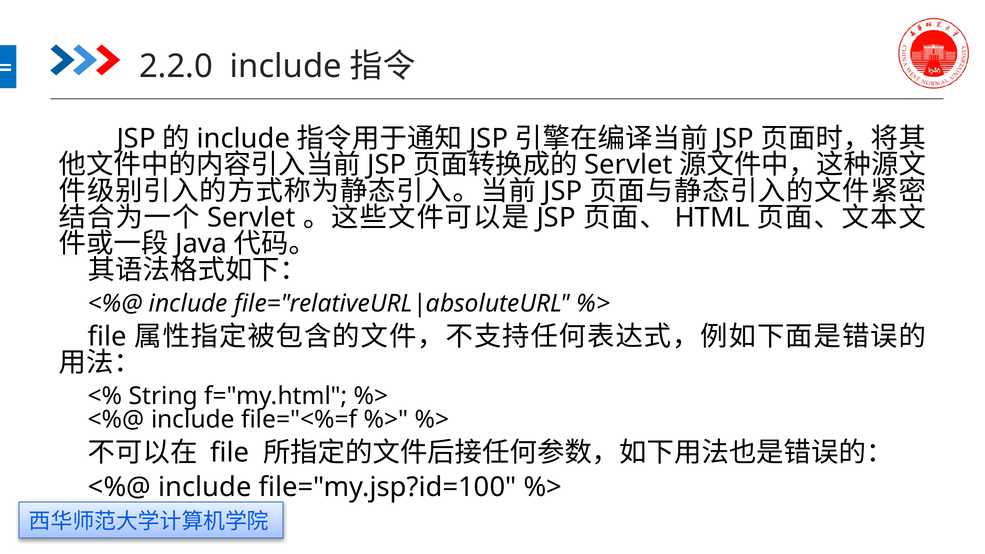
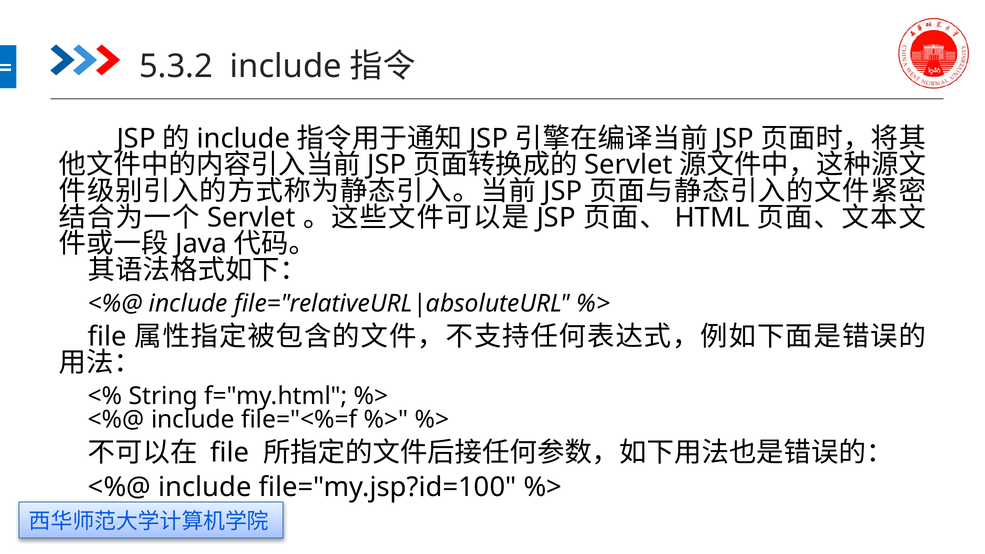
2.2.0: 2.2.0 -> 5.3.2 (176, 66)
